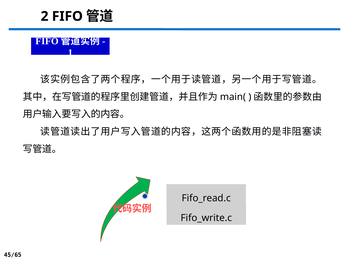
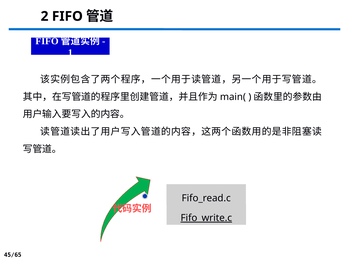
Fifo_write.c underline: none -> present (206, 218)
